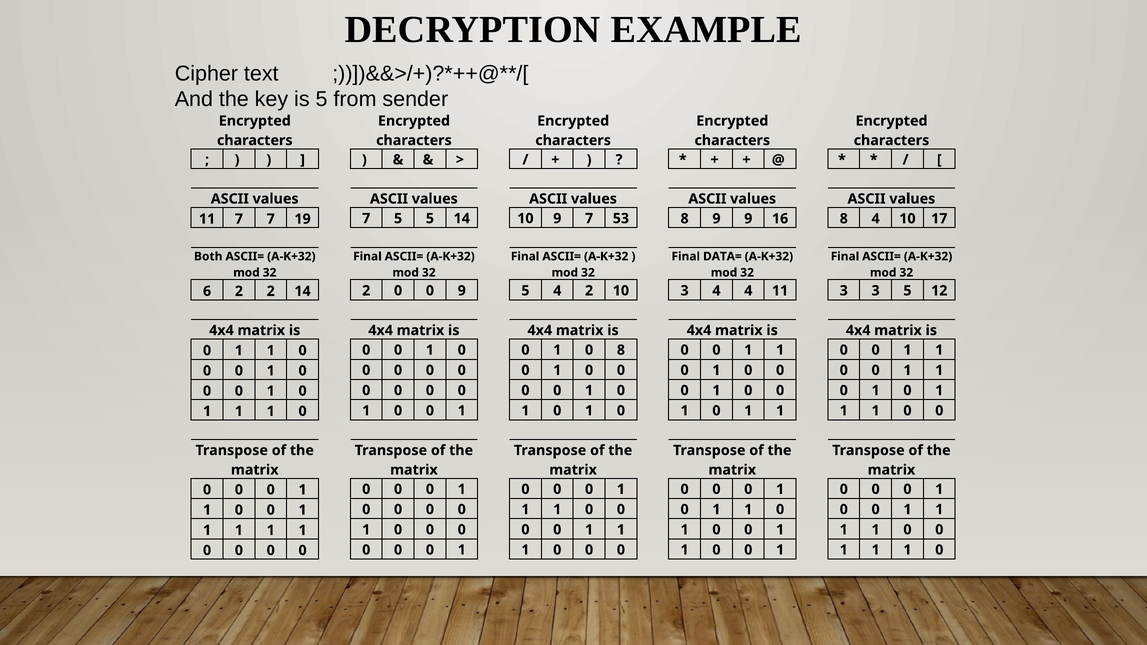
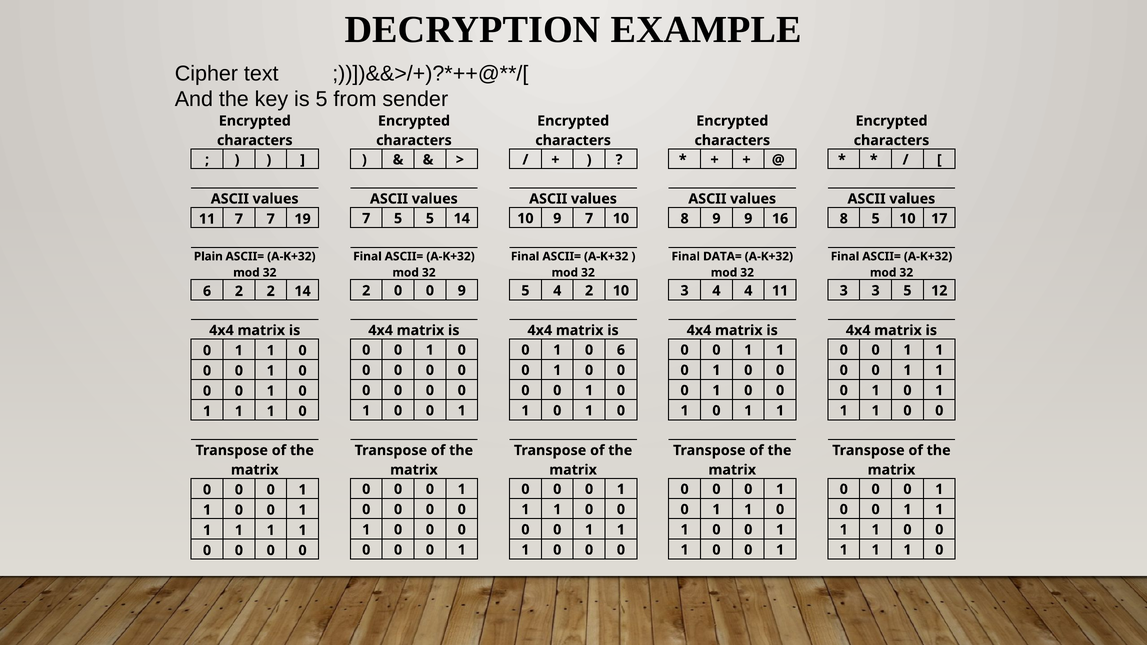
7 53: 53 -> 10 (621, 219)
8 4: 4 -> 5 (876, 219)
Both: Both -> Plain (208, 256)
0 8: 8 -> 6 (621, 350)
